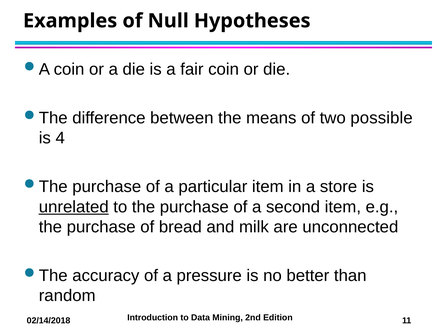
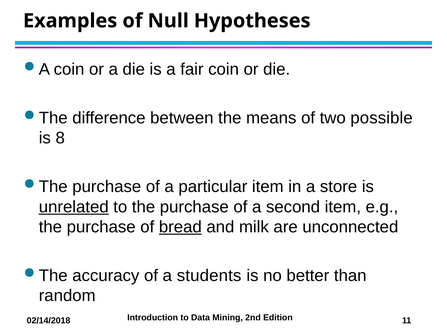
4: 4 -> 8 (60, 138)
bread underline: none -> present (180, 227)
pressure: pressure -> students (209, 276)
